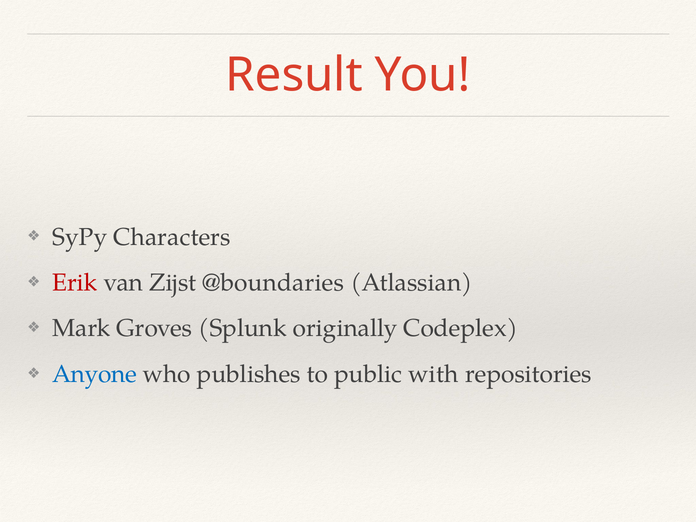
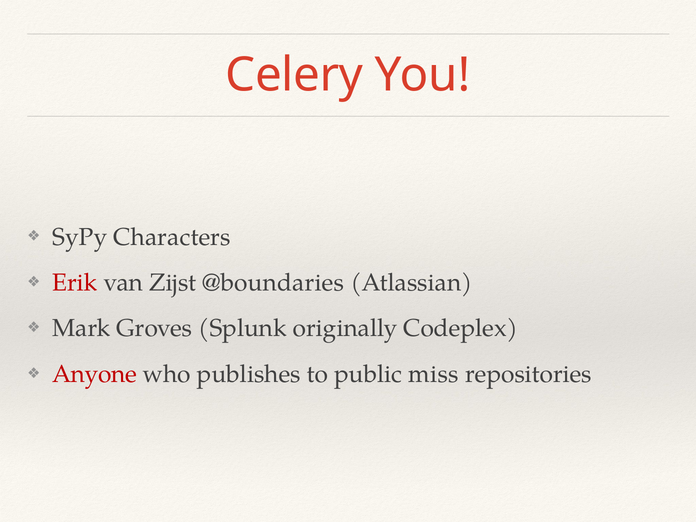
Result: Result -> Celery (294, 75)
Anyone colour: blue -> red (95, 374)
with: with -> miss (434, 374)
